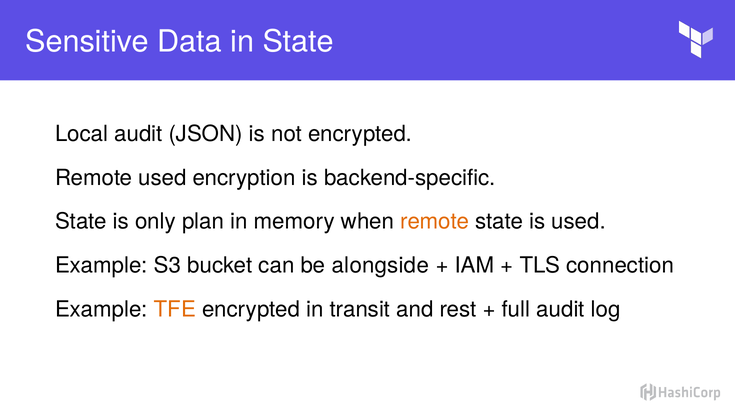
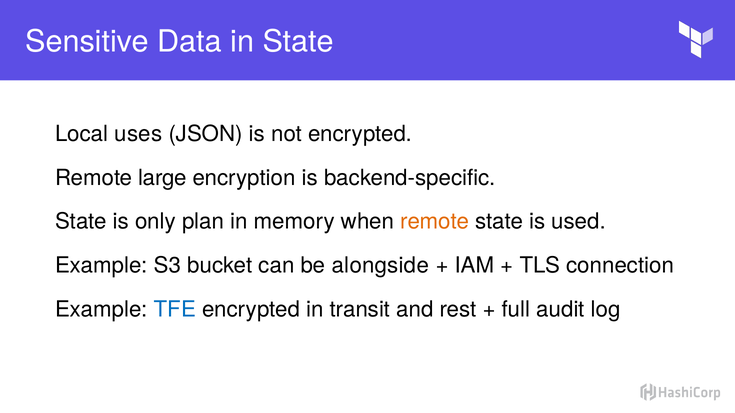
Local audit: audit -> uses (138, 134)
Remote used: used -> large (163, 178)
TFE colour: orange -> blue (175, 310)
